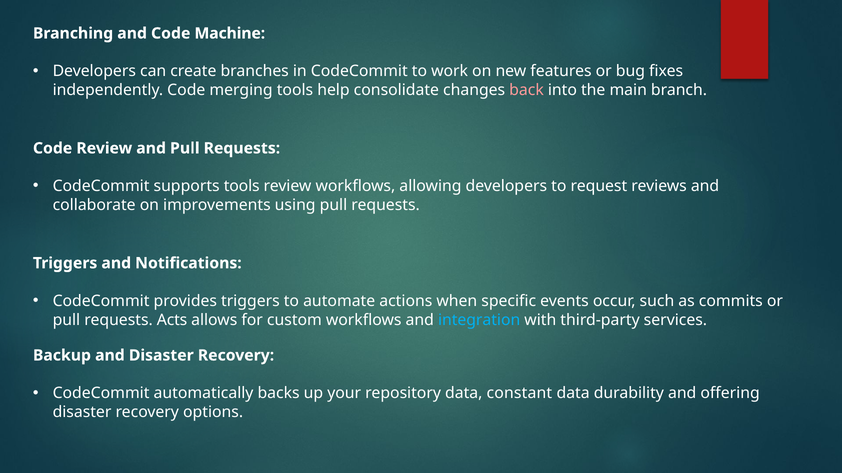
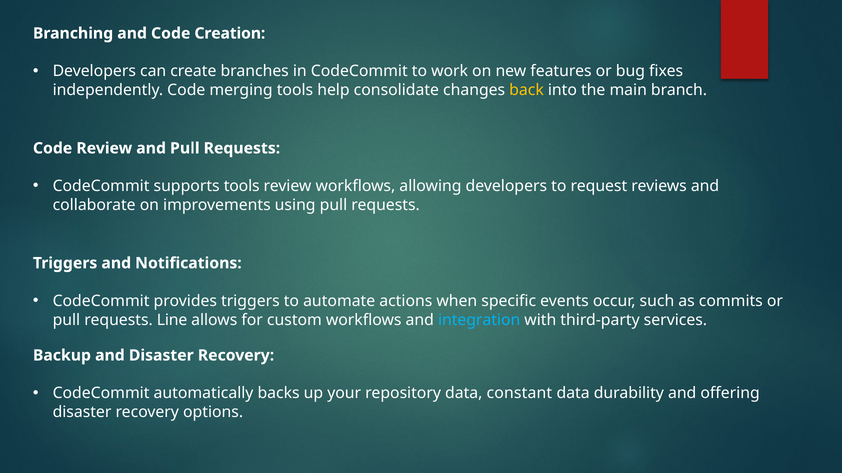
Machine: Machine -> Creation (230, 33)
back colour: pink -> yellow (527, 90)
Acts: Acts -> Line (172, 320)
